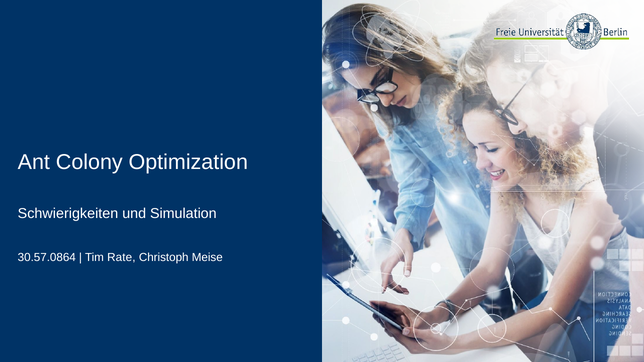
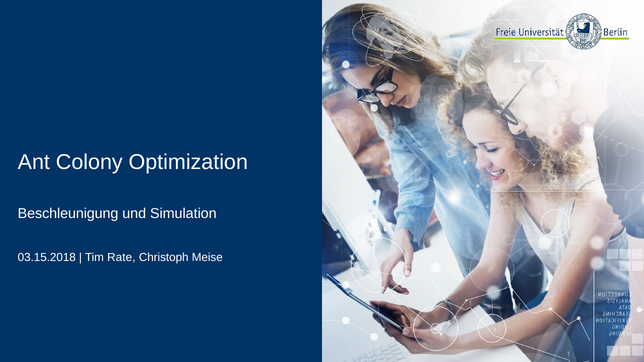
Schwierigkeiten: Schwierigkeiten -> Beschleunigung (68, 214)
30.57.0864: 30.57.0864 -> 03.15.2018 (47, 257)
